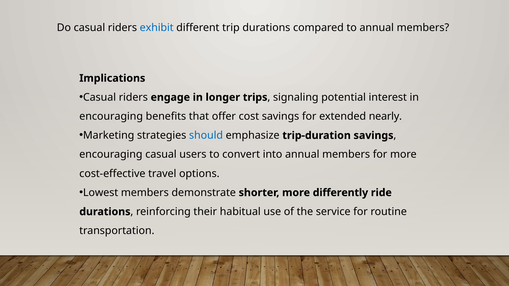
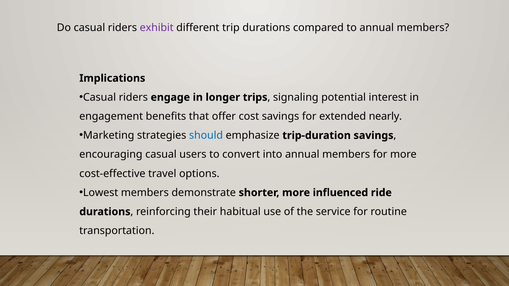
exhibit colour: blue -> purple (157, 28)
encouraging: encouraging -> engagement (111, 116)
differently: differently -> influenced (340, 193)
